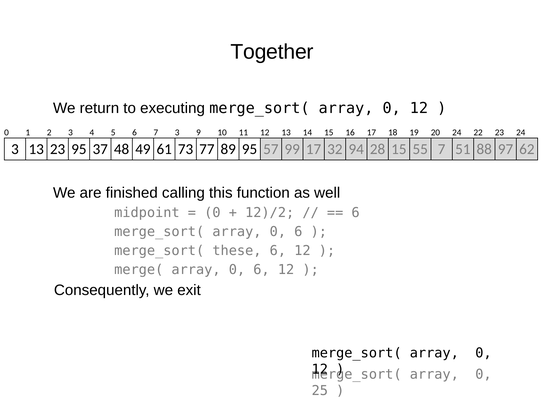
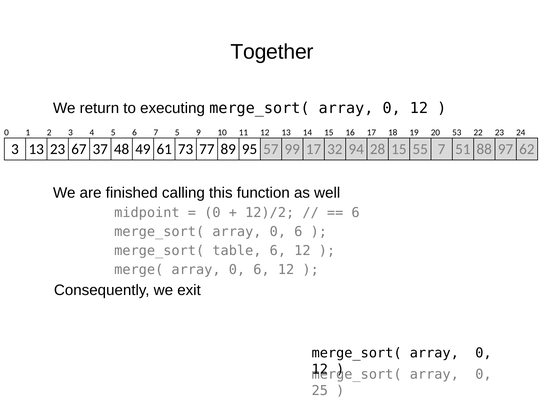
7 3: 3 -> 5 (177, 133)
20 24: 24 -> 53 (457, 133)
23 95: 95 -> 67 (79, 149)
these: these -> table (237, 251)
